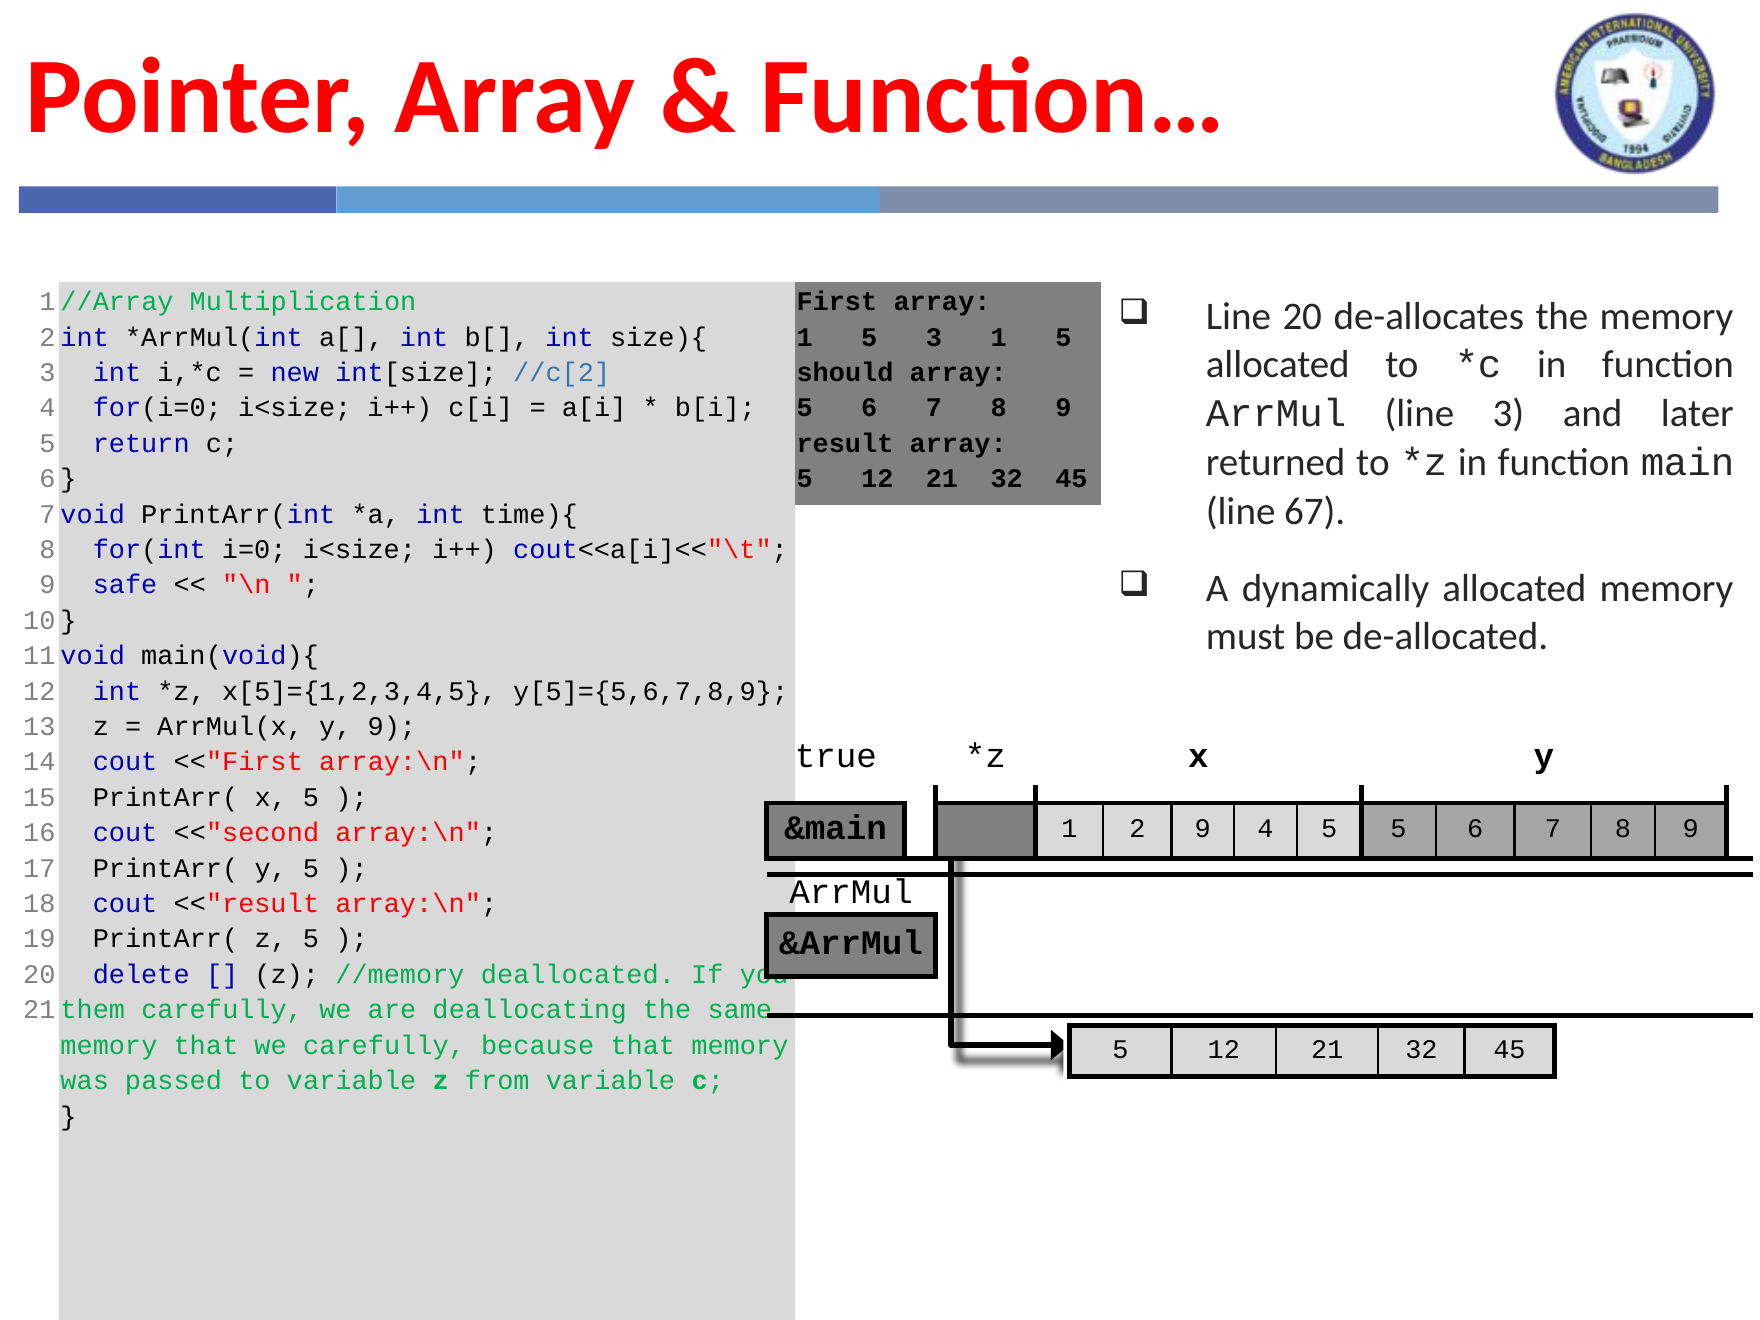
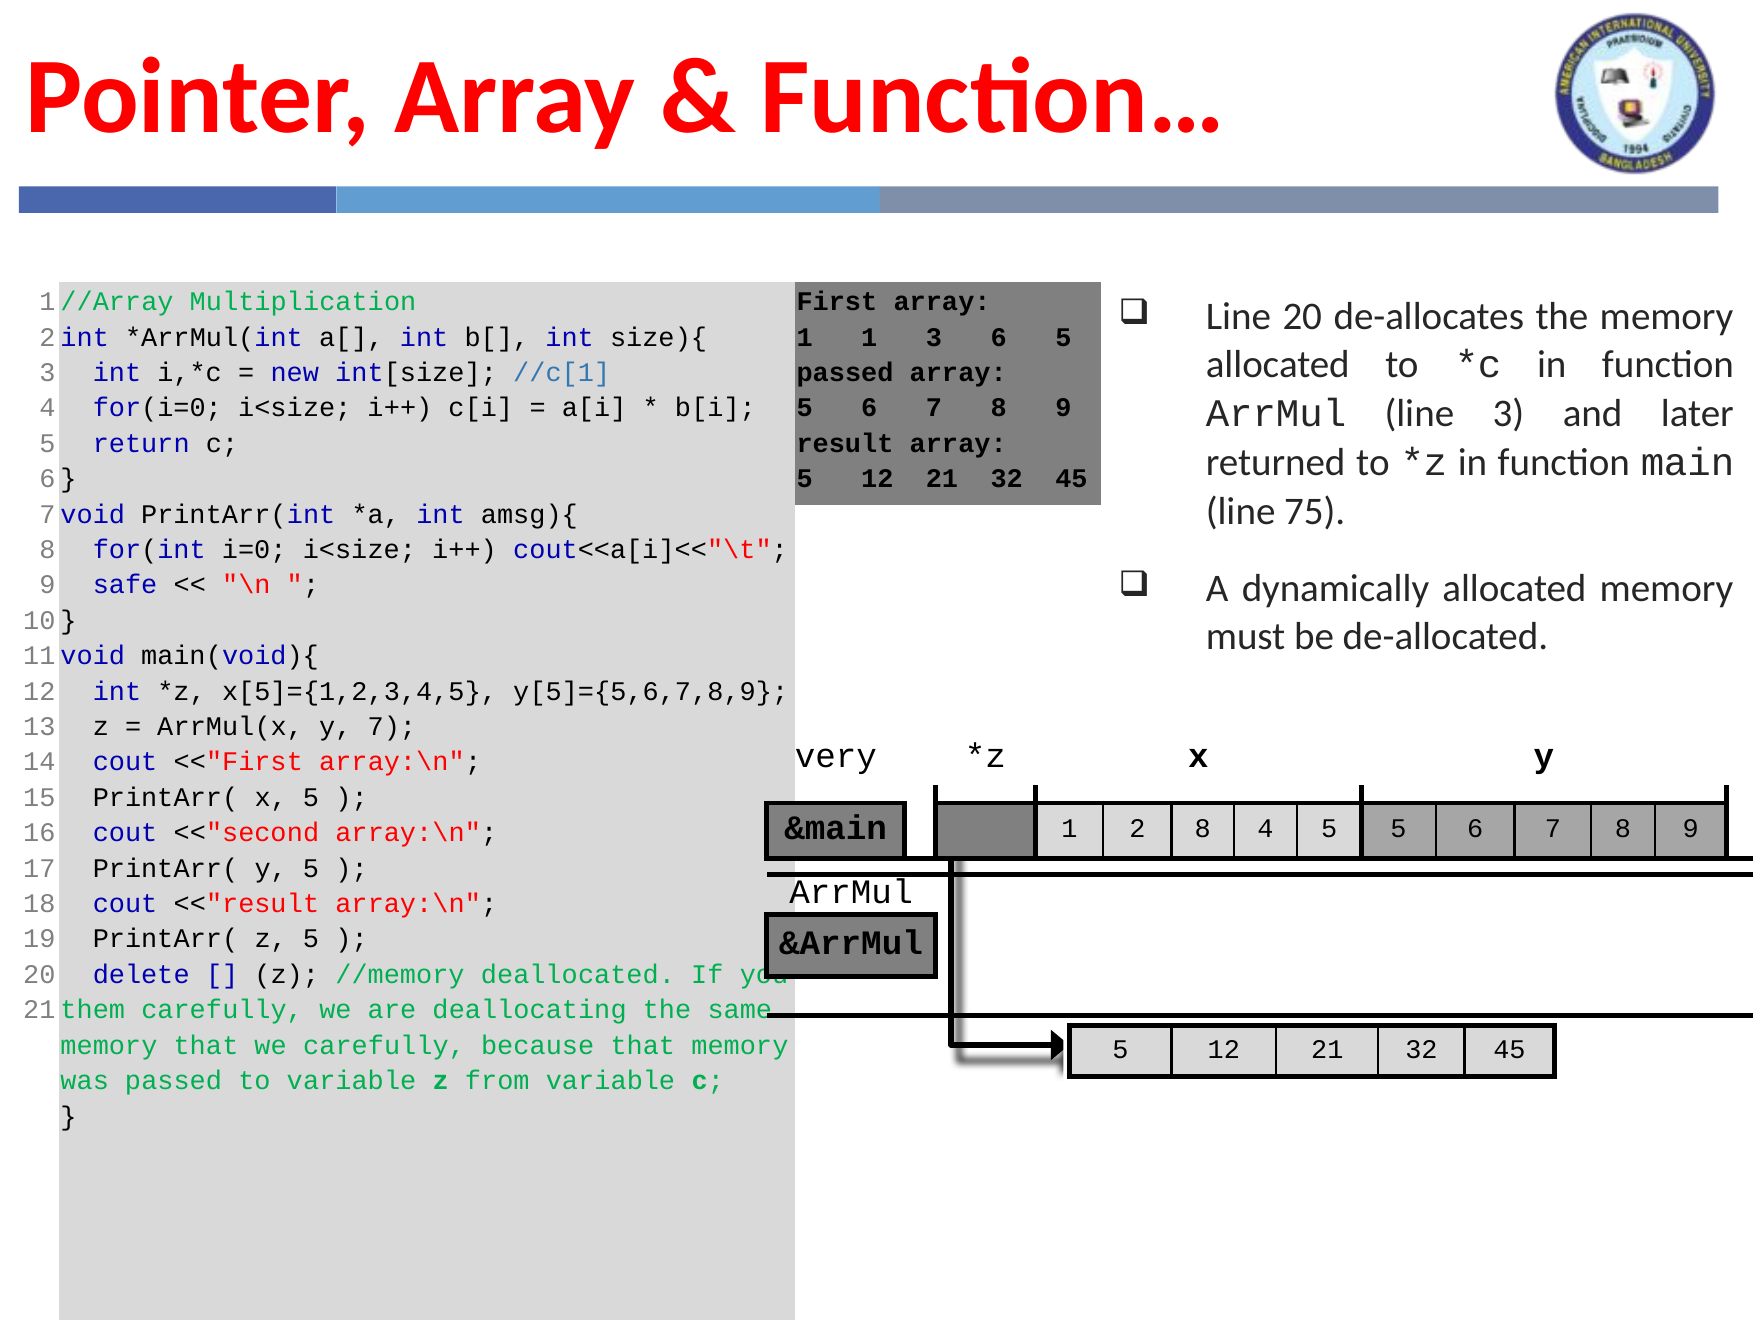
5: 5 -> 1 (869, 337)
3 1: 1 -> 6 (999, 337)
//c[2: //c[2 -> //c[1 (562, 373)
should: should -> passed (845, 373)
67: 67 -> 75 (1315, 512)
time){: time){ -> amsg){ (529, 514)
y 9: 9 -> 7 (392, 727)
true: true -> very (836, 757)
2 9: 9 -> 8 (1203, 829)
